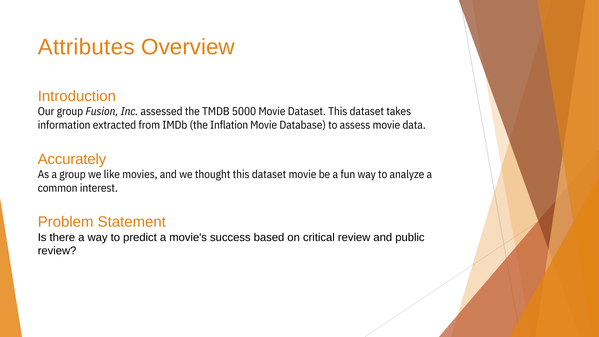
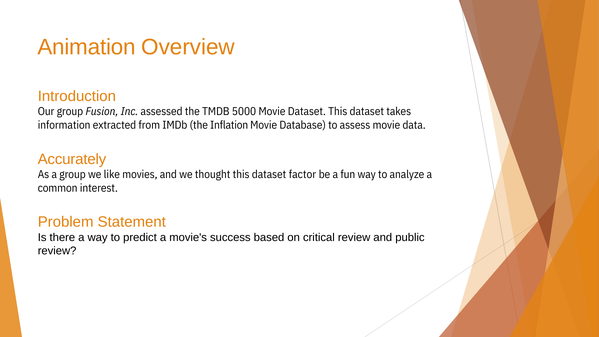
Attributes: Attributes -> Animation (87, 47)
dataset movie: movie -> factor (302, 174)
